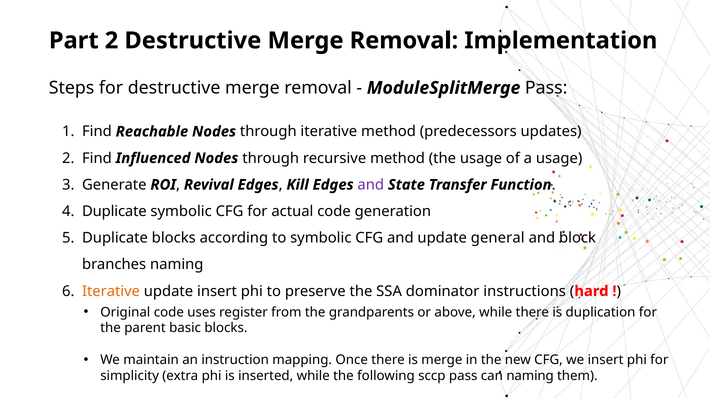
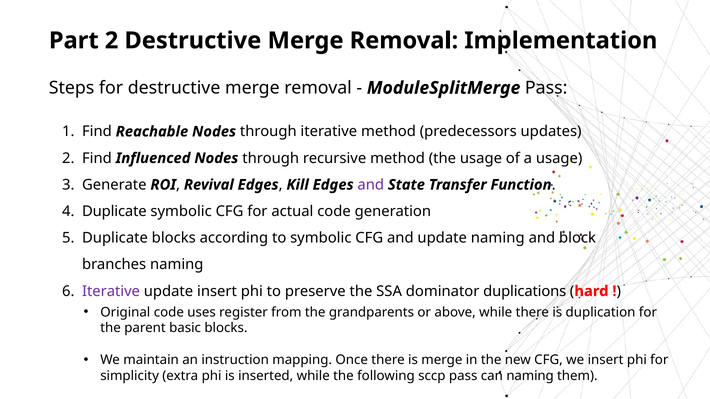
update general: general -> naming (498, 238)
Iterative colour: orange -> purple (111, 291)
instructions: instructions -> duplications (525, 291)
